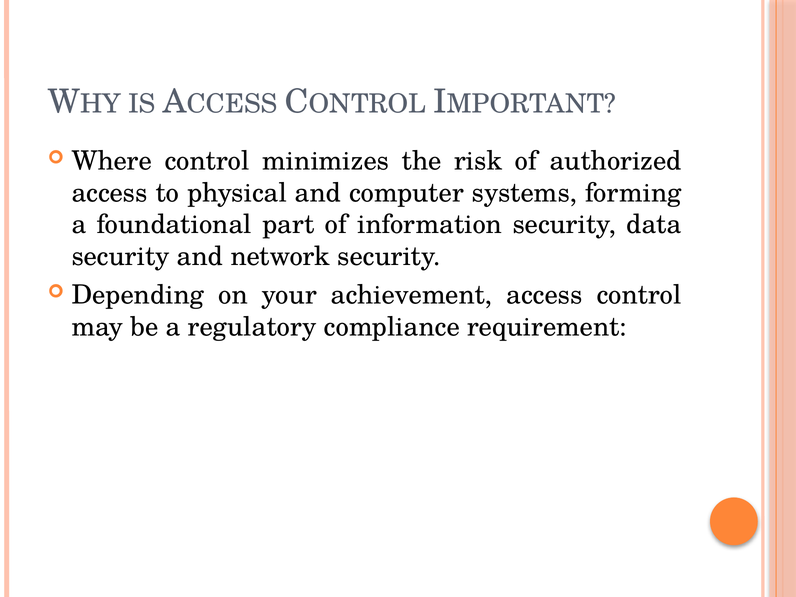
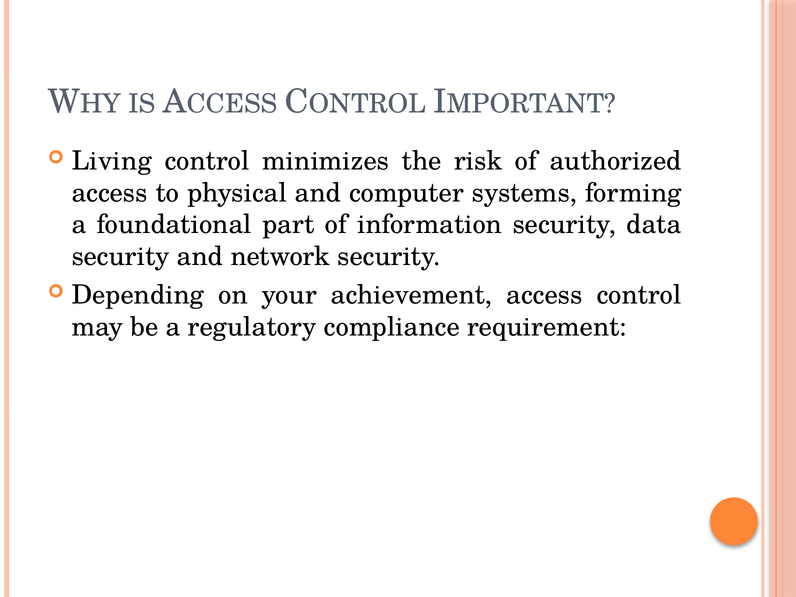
Where: Where -> Living (112, 161)
